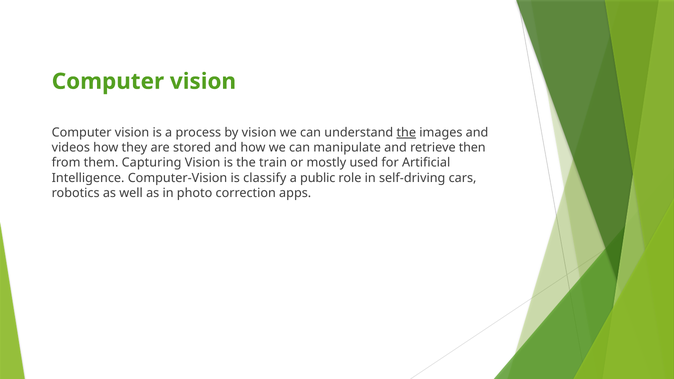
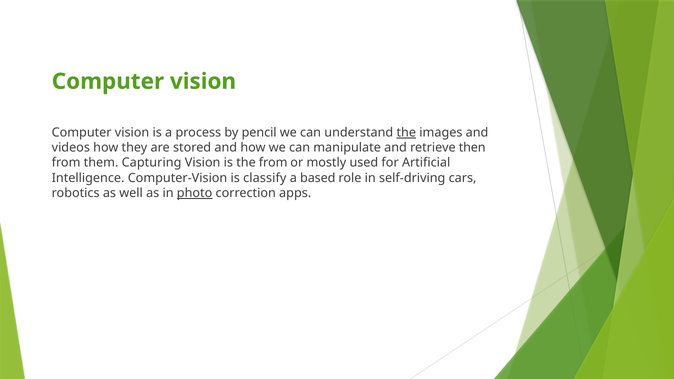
by vision: vision -> pencil (259, 132)
the train: train -> from (273, 163)
public: public -> based (318, 178)
photo underline: none -> present (195, 193)
